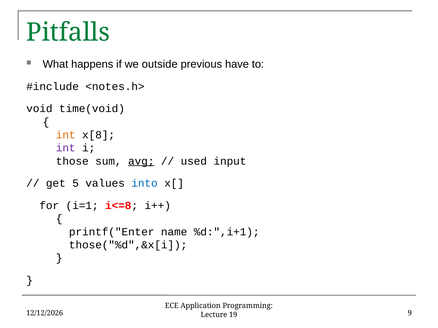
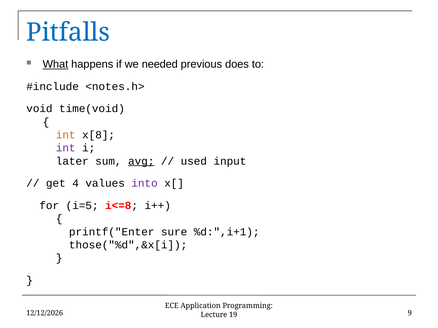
Pitfalls colour: green -> blue (68, 33)
What underline: none -> present (55, 64)
outside: outside -> needed (160, 64)
have: have -> does (237, 64)
those: those -> later (72, 161)
5: 5 -> 4 (76, 184)
into colour: blue -> purple (145, 184)
i=1: i=1 -> i=5 (82, 206)
name: name -> sure (174, 232)
